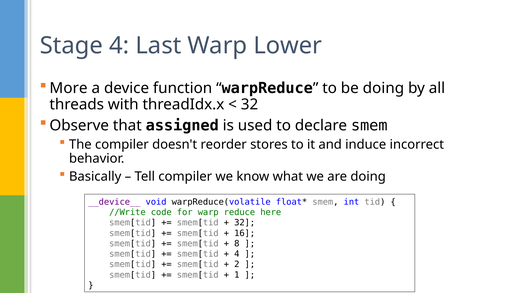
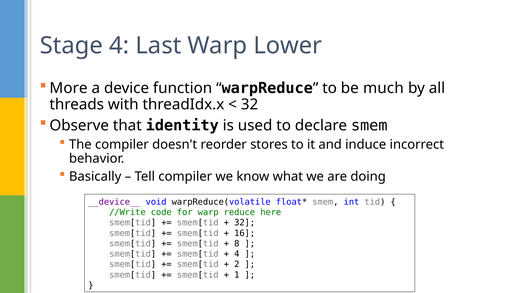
be doing: doing -> much (383, 88)
assigned: assigned -> identity (182, 125)
